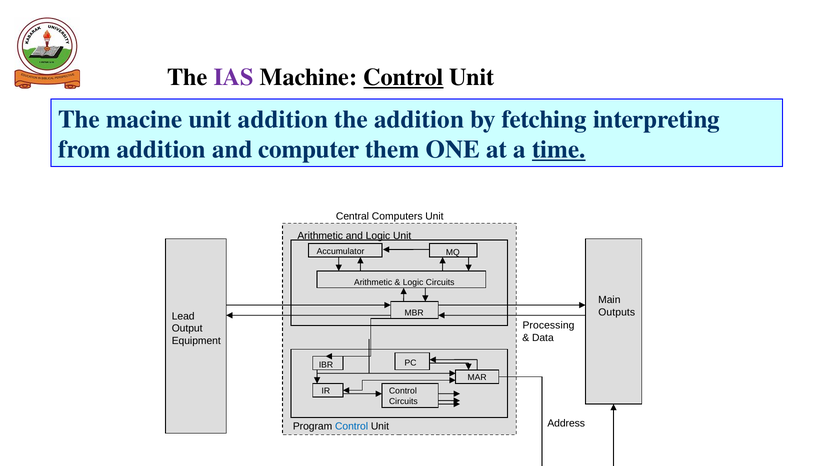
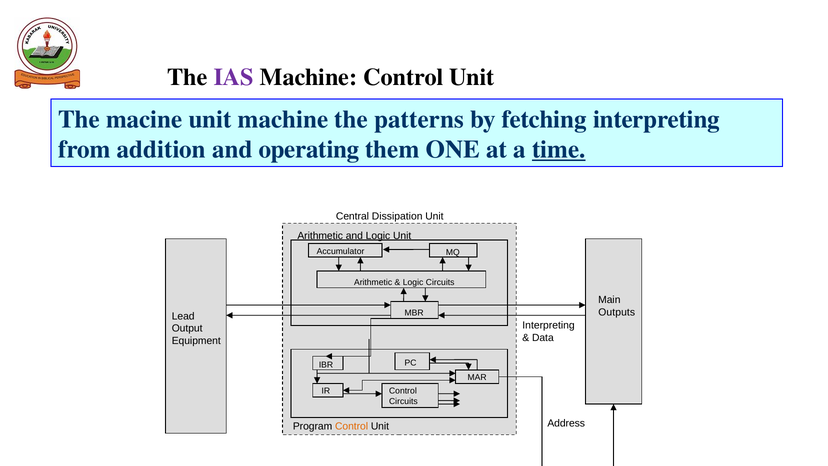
Control underline: present -> none (403, 77)
unit addition: addition -> machine (283, 119)
the addition: addition -> patterns (419, 119)
computer: computer -> operating (309, 149)
Computers: Computers -> Dissipation (397, 216)
Processing: Processing -> Interpreting (549, 325)
Control colour: blue -> orange (352, 426)
